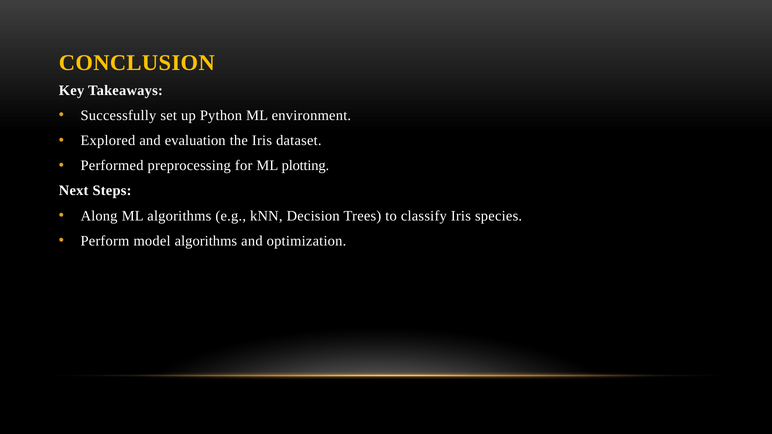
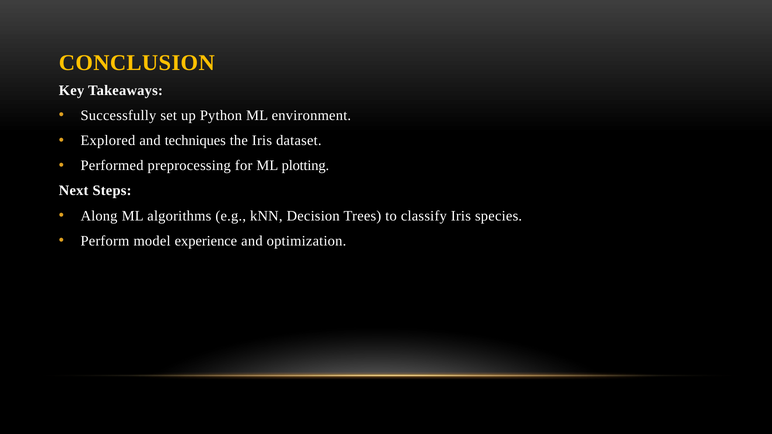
evaluation: evaluation -> techniques (195, 141)
model algorithms: algorithms -> experience (206, 241)
